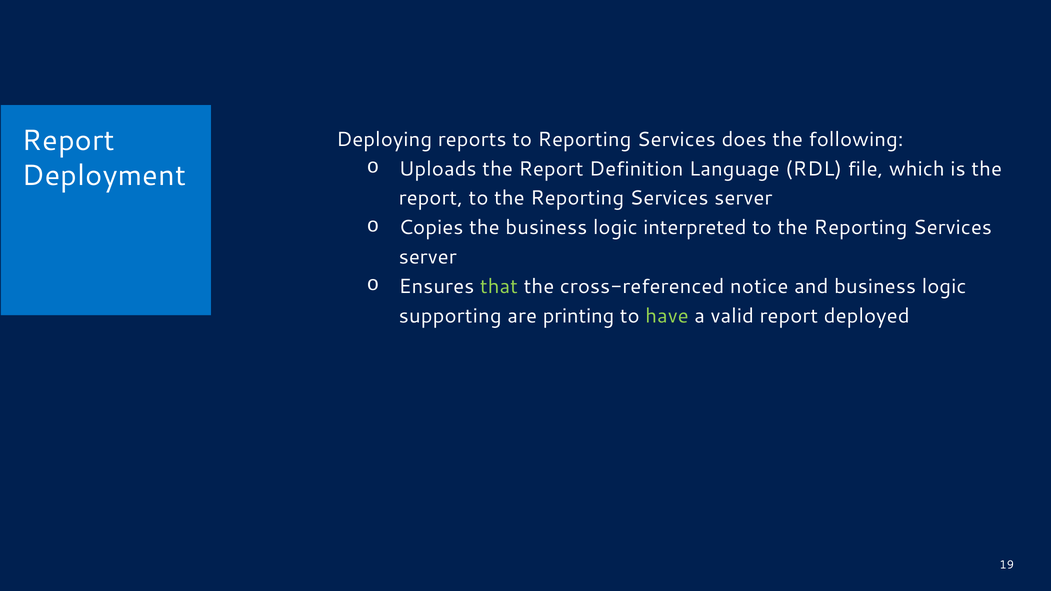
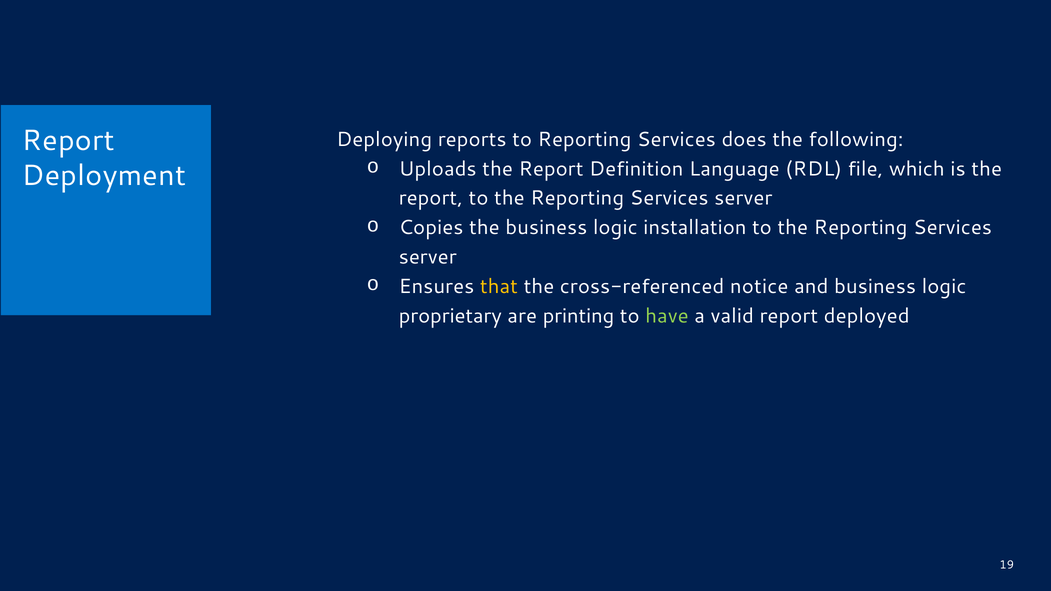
interpreted: interpreted -> installation (695, 228)
that colour: light green -> yellow (499, 287)
supporting: supporting -> proprietary (450, 316)
